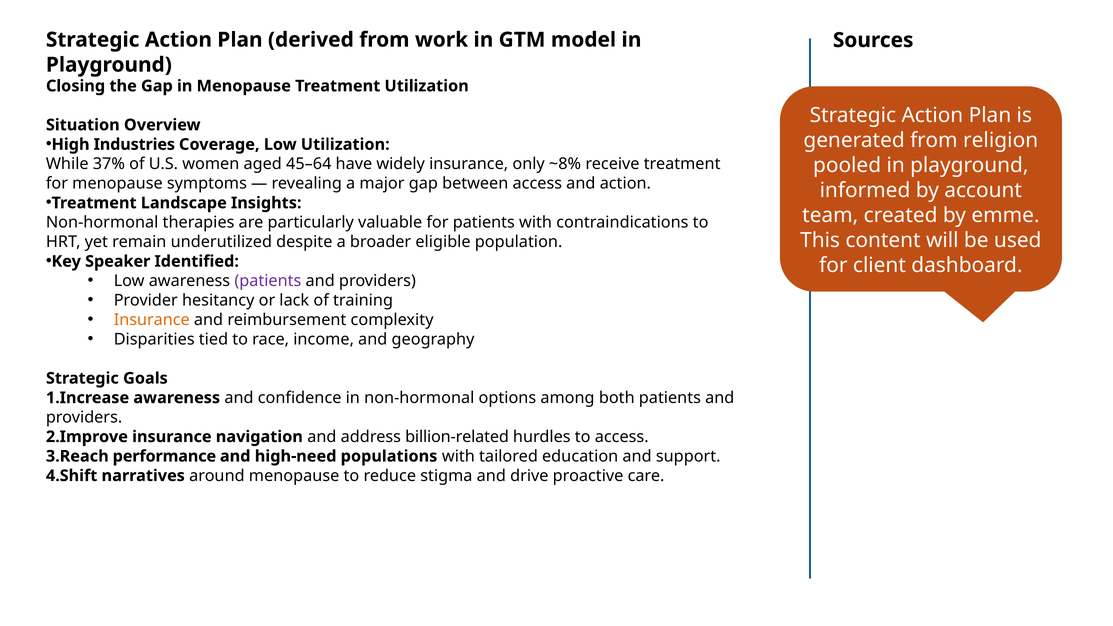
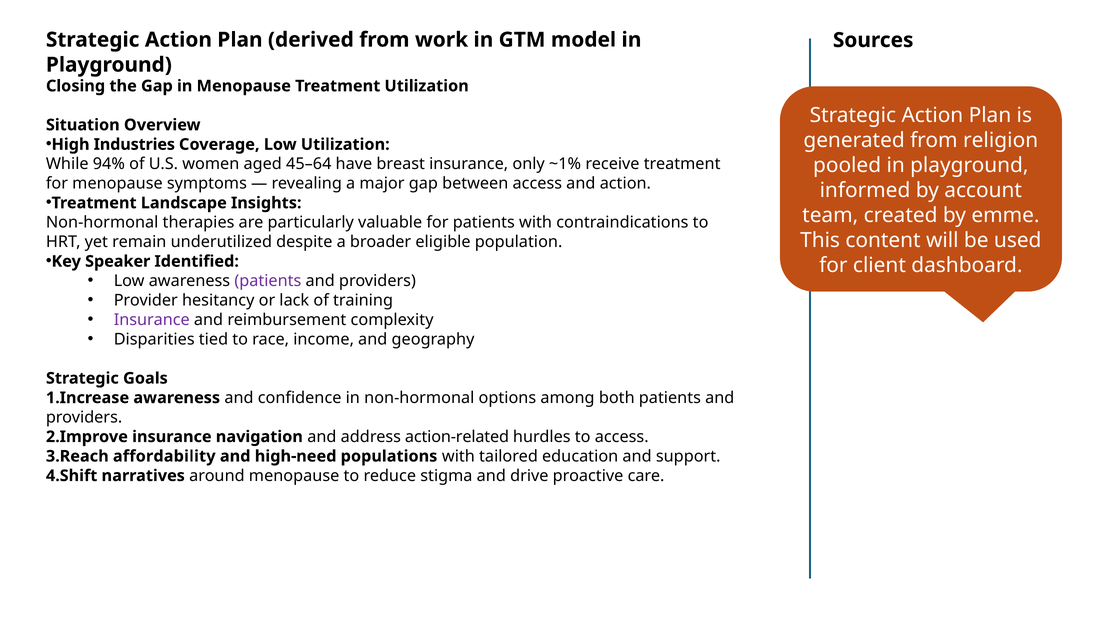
37%: 37% -> 94% (109, 164)
widely: widely -> breast (401, 164)
~8%: ~8% -> ~1% (565, 164)
Insurance colour: orange -> purple (152, 320)
billion-related: billion-related -> action-related (457, 437)
performance: performance -> affordability (164, 456)
